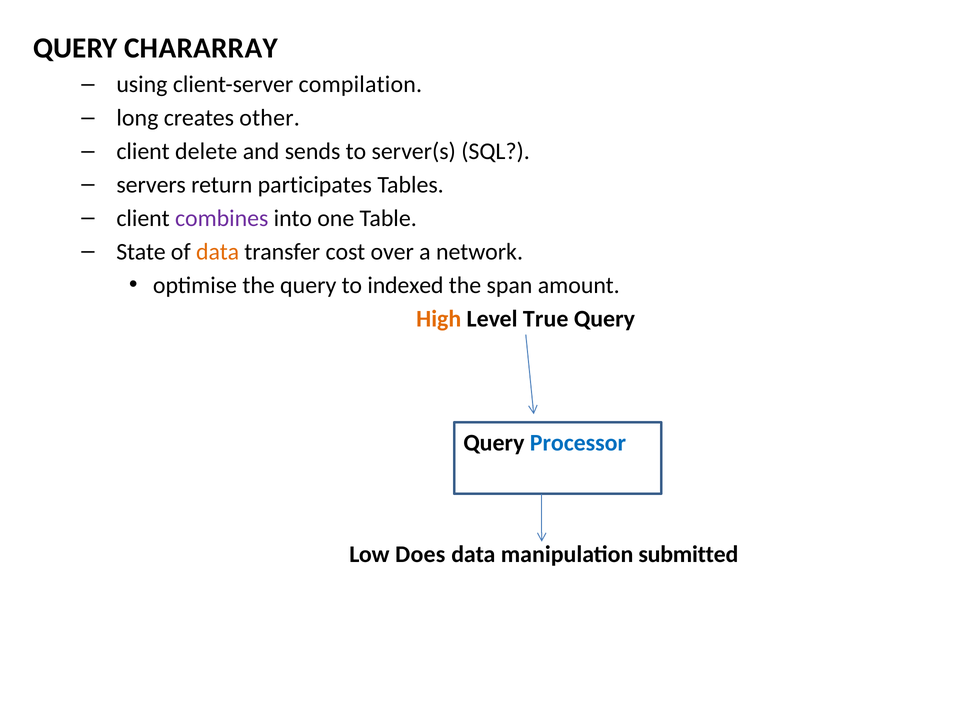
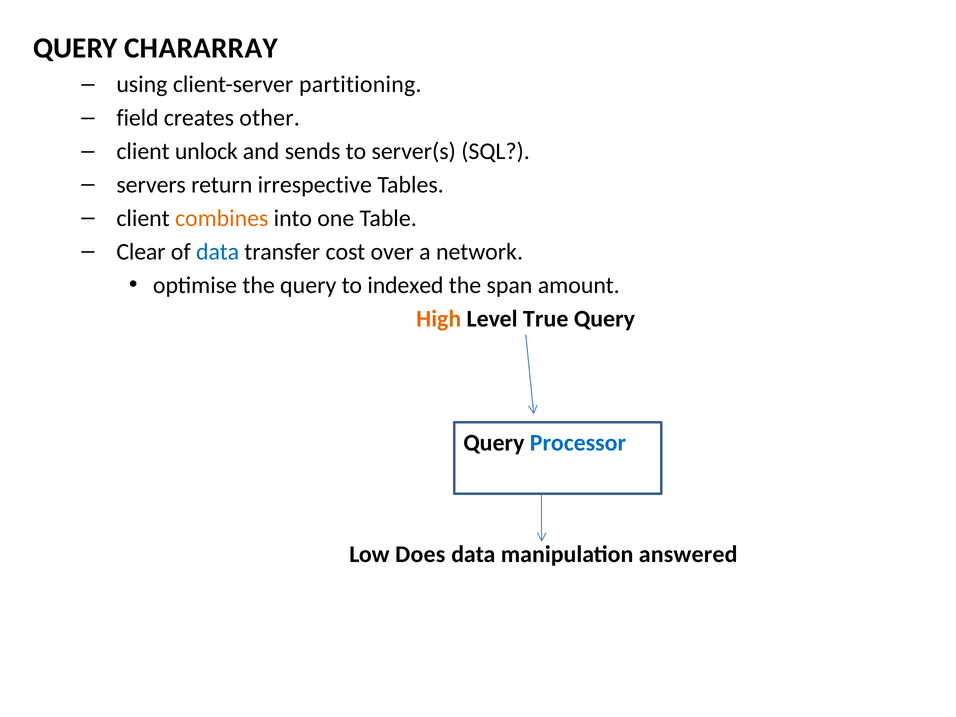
compilation: compilation -> partitioning (360, 84)
long: long -> field (137, 118)
delete: delete -> unlock (206, 151)
participates: participates -> irrespective (315, 185)
combines colour: purple -> orange (222, 218)
State: State -> Clear (141, 252)
data colour: orange -> blue (218, 252)
submitted: submitted -> answered (688, 554)
